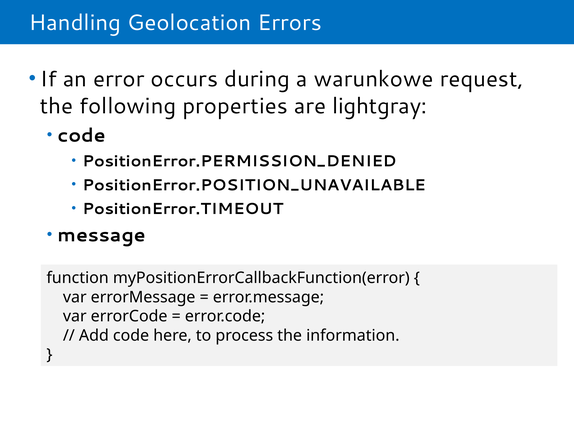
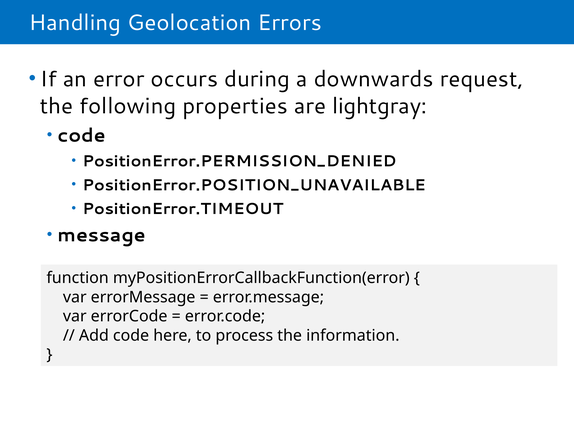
warunkowe: warunkowe -> downwards (374, 79)
